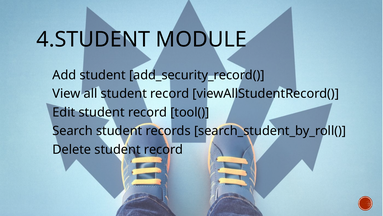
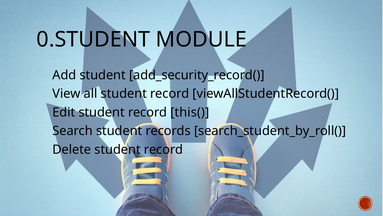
4.STUDENT: 4.STUDENT -> 0.STUDENT (93, 39)
tool(: tool( -> this( (190, 112)
